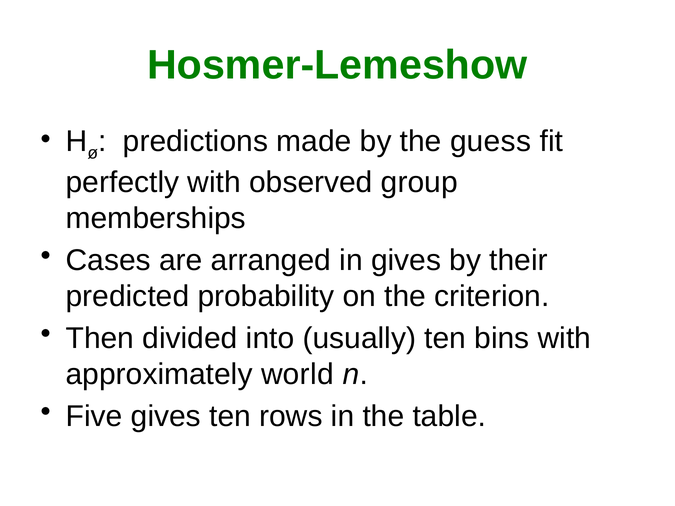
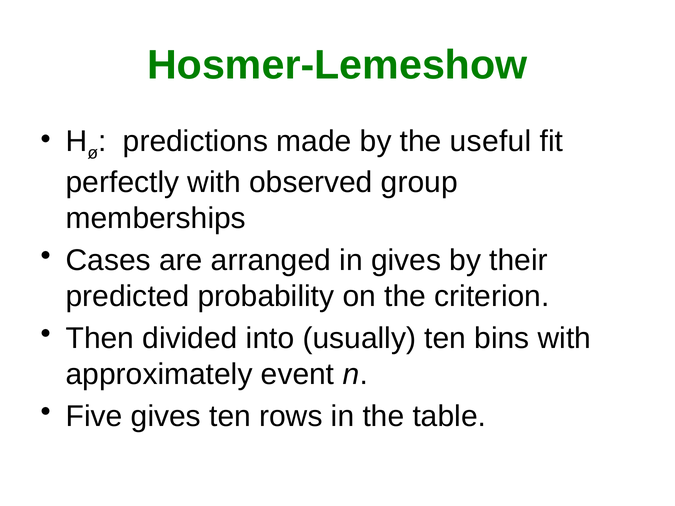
guess: guess -> useful (491, 142)
world: world -> event (298, 375)
